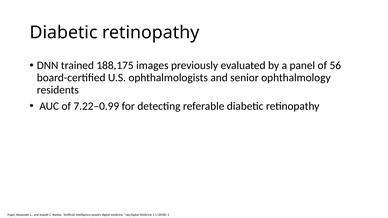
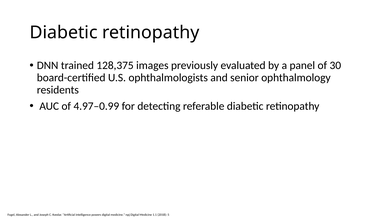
188,175: 188,175 -> 128,375 (115, 66)
56: 56 -> 30 (335, 66)
7.22–0.99: 7.22–0.99 -> 4.97–0.99 (96, 106)
